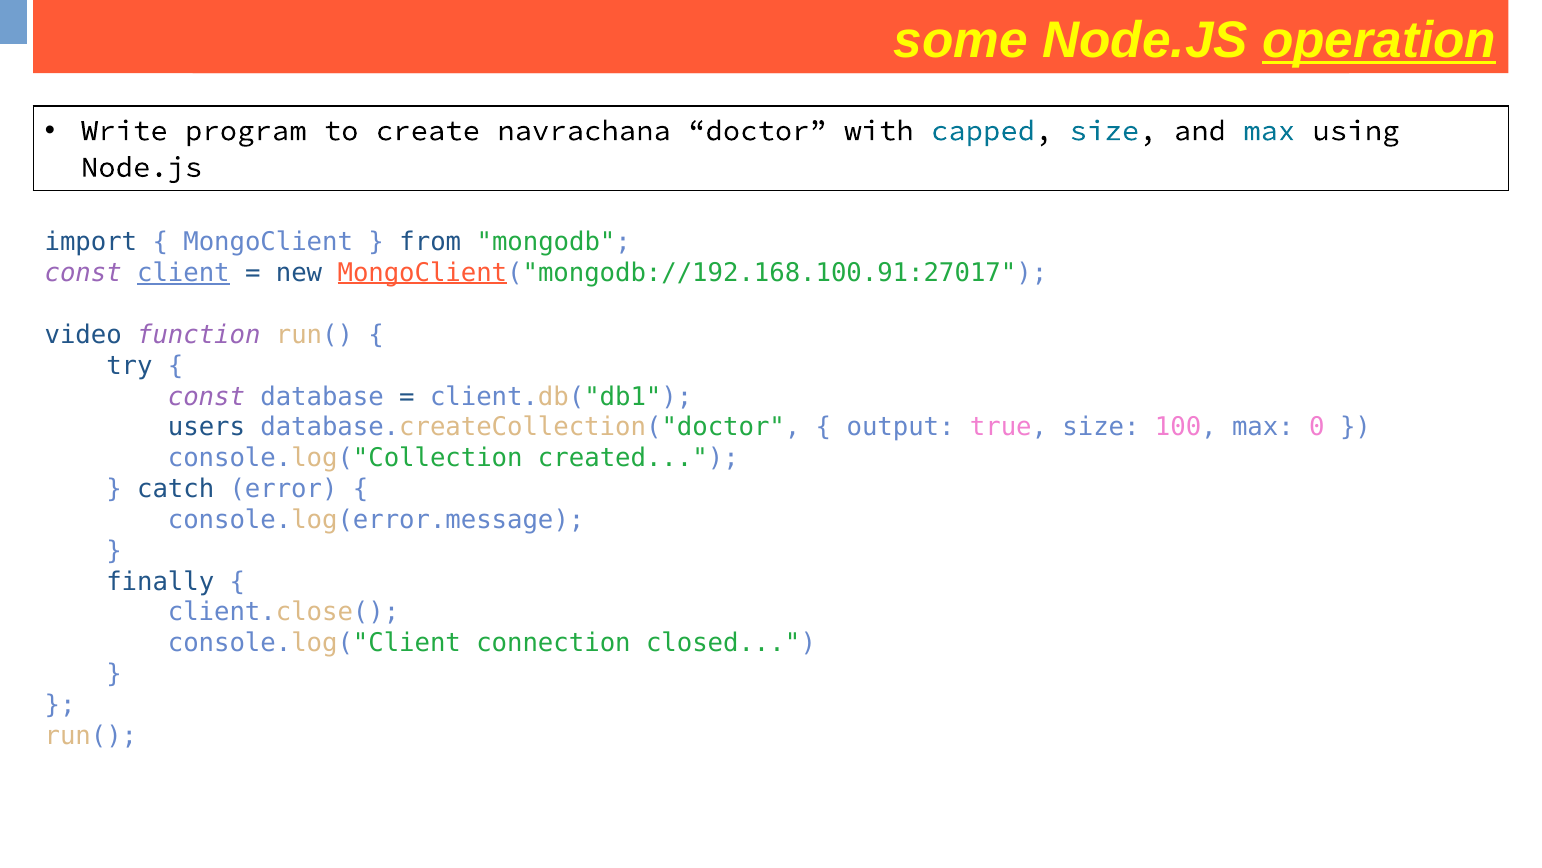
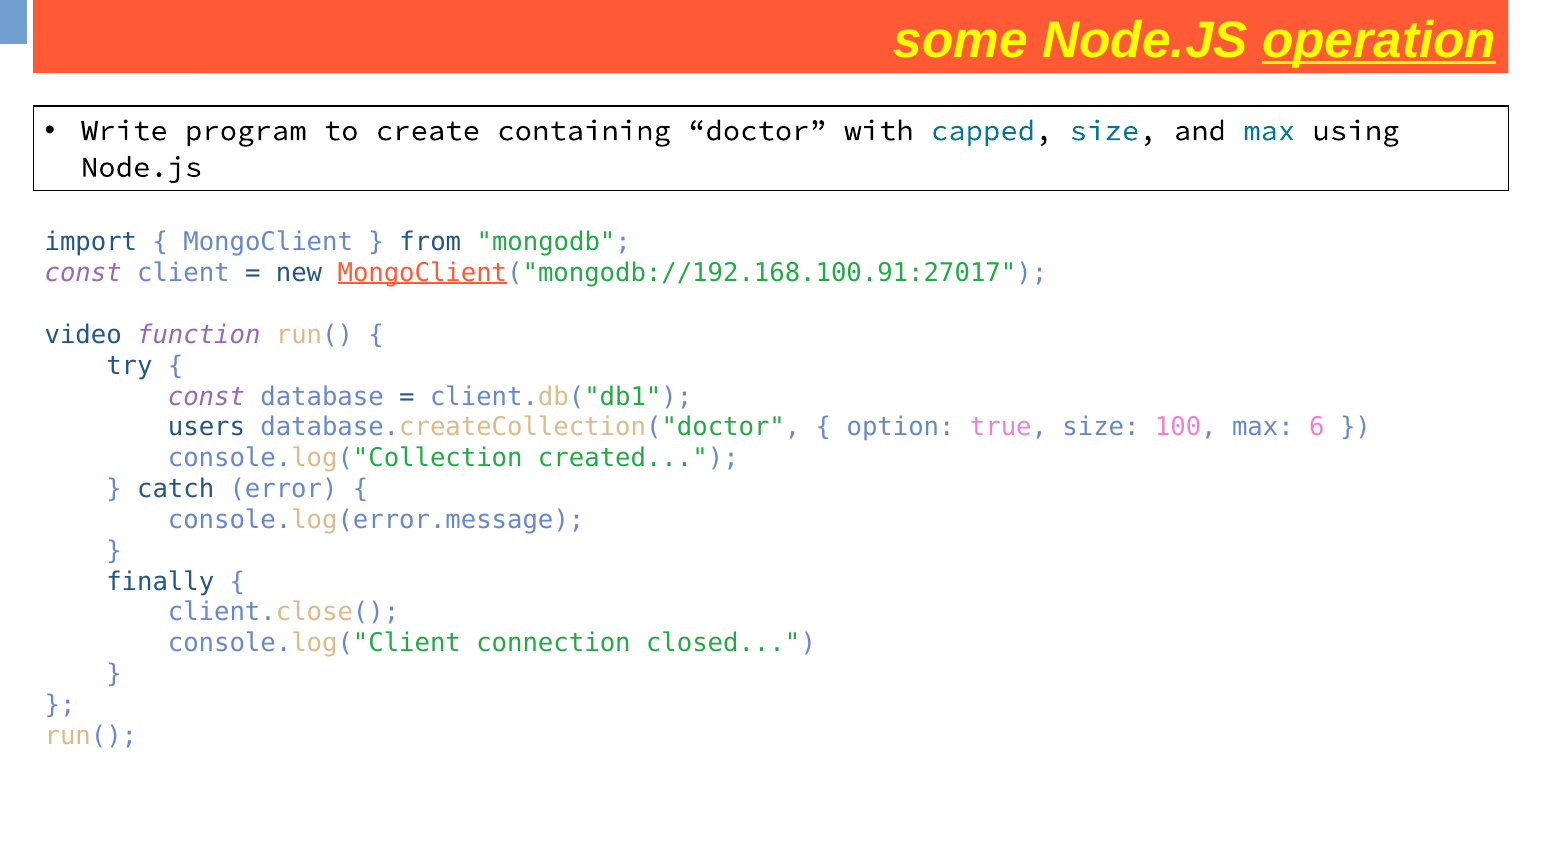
navrachana: navrachana -> containing (584, 131)
client underline: present -> none (183, 273)
output: output -> option (901, 427)
0: 0 -> 6 (1317, 427)
